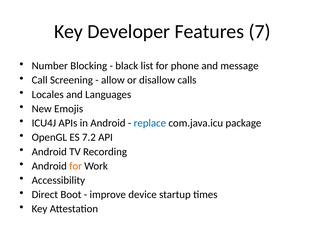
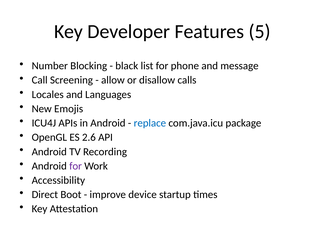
7: 7 -> 5 (260, 31)
7.2: 7.2 -> 2.6 (89, 137)
for colour: orange -> purple (76, 166)
